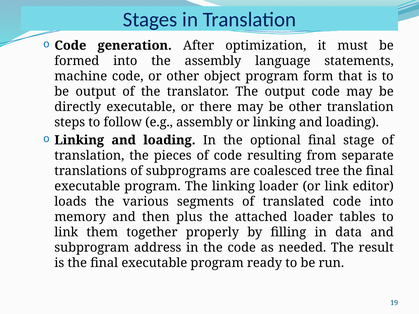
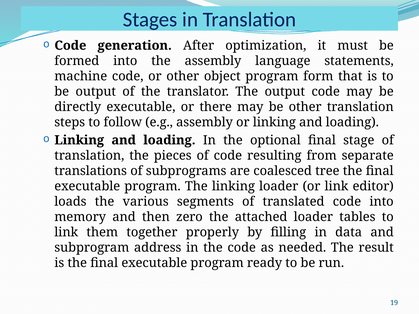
plus: plus -> zero (189, 217)
